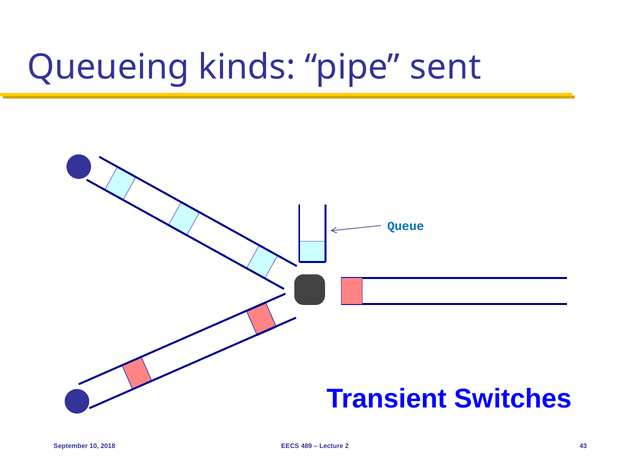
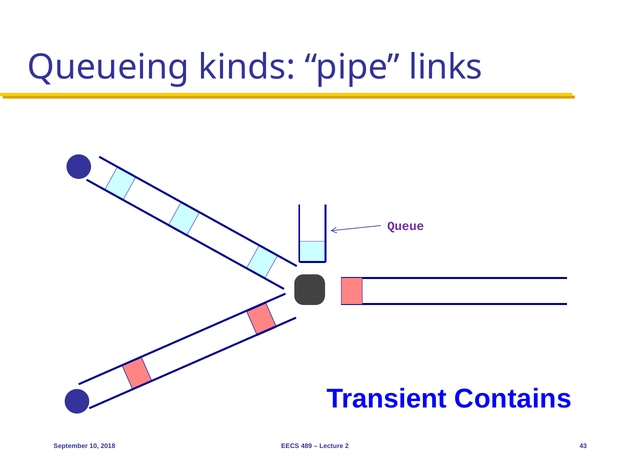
sent: sent -> links (446, 67)
Queue colour: blue -> purple (406, 227)
Switches: Switches -> Contains (513, 399)
